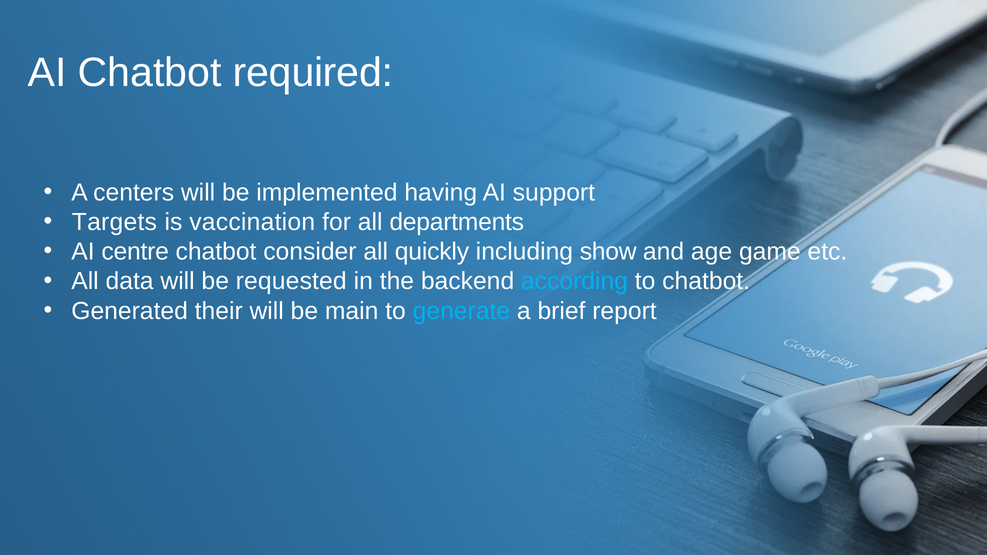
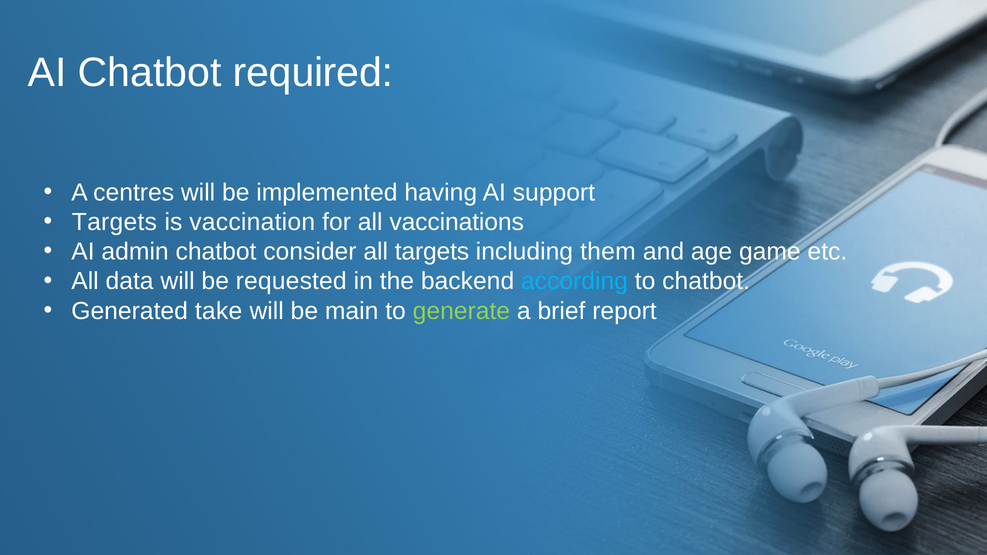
centers: centers -> centres (134, 193)
departments: departments -> vaccinations (457, 222)
centre: centre -> admin (135, 252)
all quickly: quickly -> targets (432, 252)
show: show -> them (608, 252)
their: their -> take (219, 311)
generate colour: light blue -> light green (461, 311)
